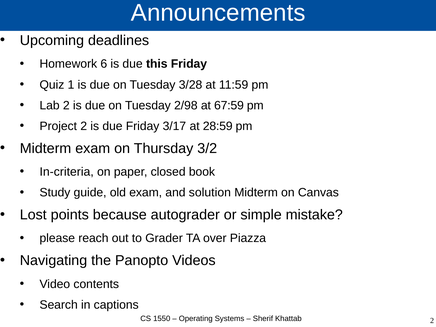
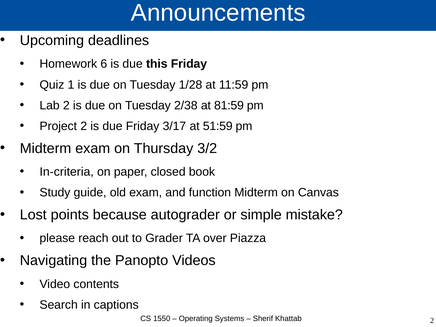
3/28: 3/28 -> 1/28 (191, 85)
2/98: 2/98 -> 2/38 (186, 105)
67:59: 67:59 -> 81:59 (229, 105)
28:59: 28:59 -> 51:59 (218, 126)
solution: solution -> function (210, 193)
